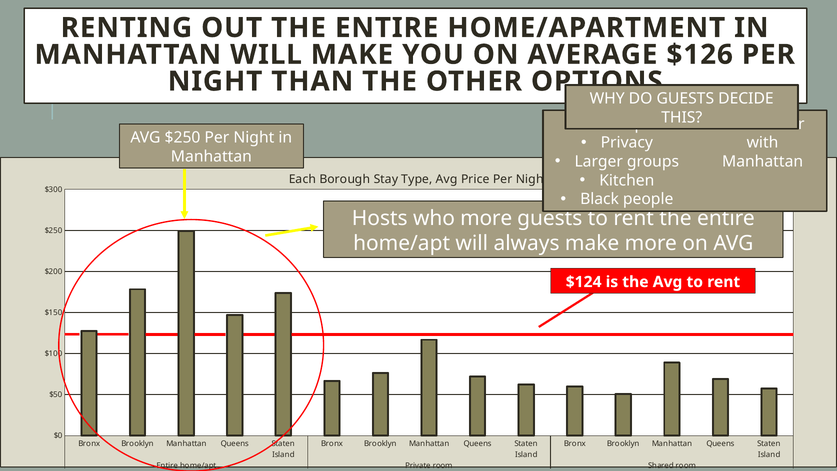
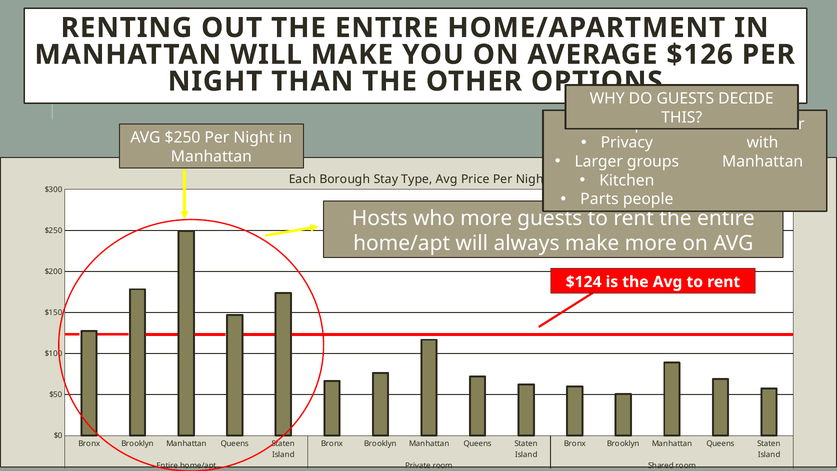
Black: Black -> Parts (599, 199)
